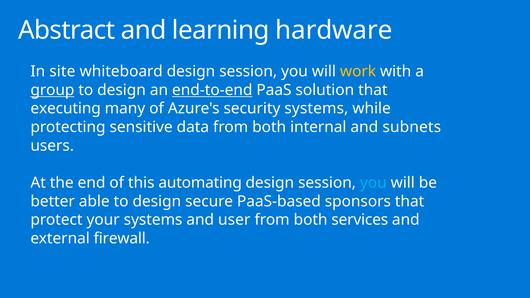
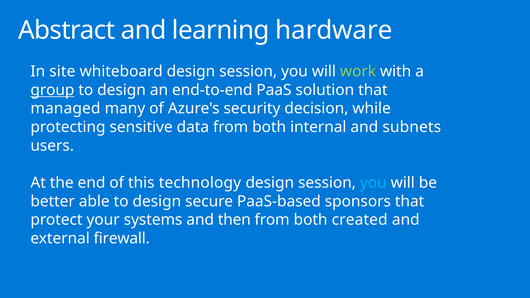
work colour: yellow -> light green (358, 71)
end-to-end underline: present -> none (212, 90)
executing: executing -> managed (65, 109)
security systems: systems -> decision (316, 109)
automating: automating -> technology (200, 183)
user: user -> then (234, 220)
services: services -> created (360, 220)
